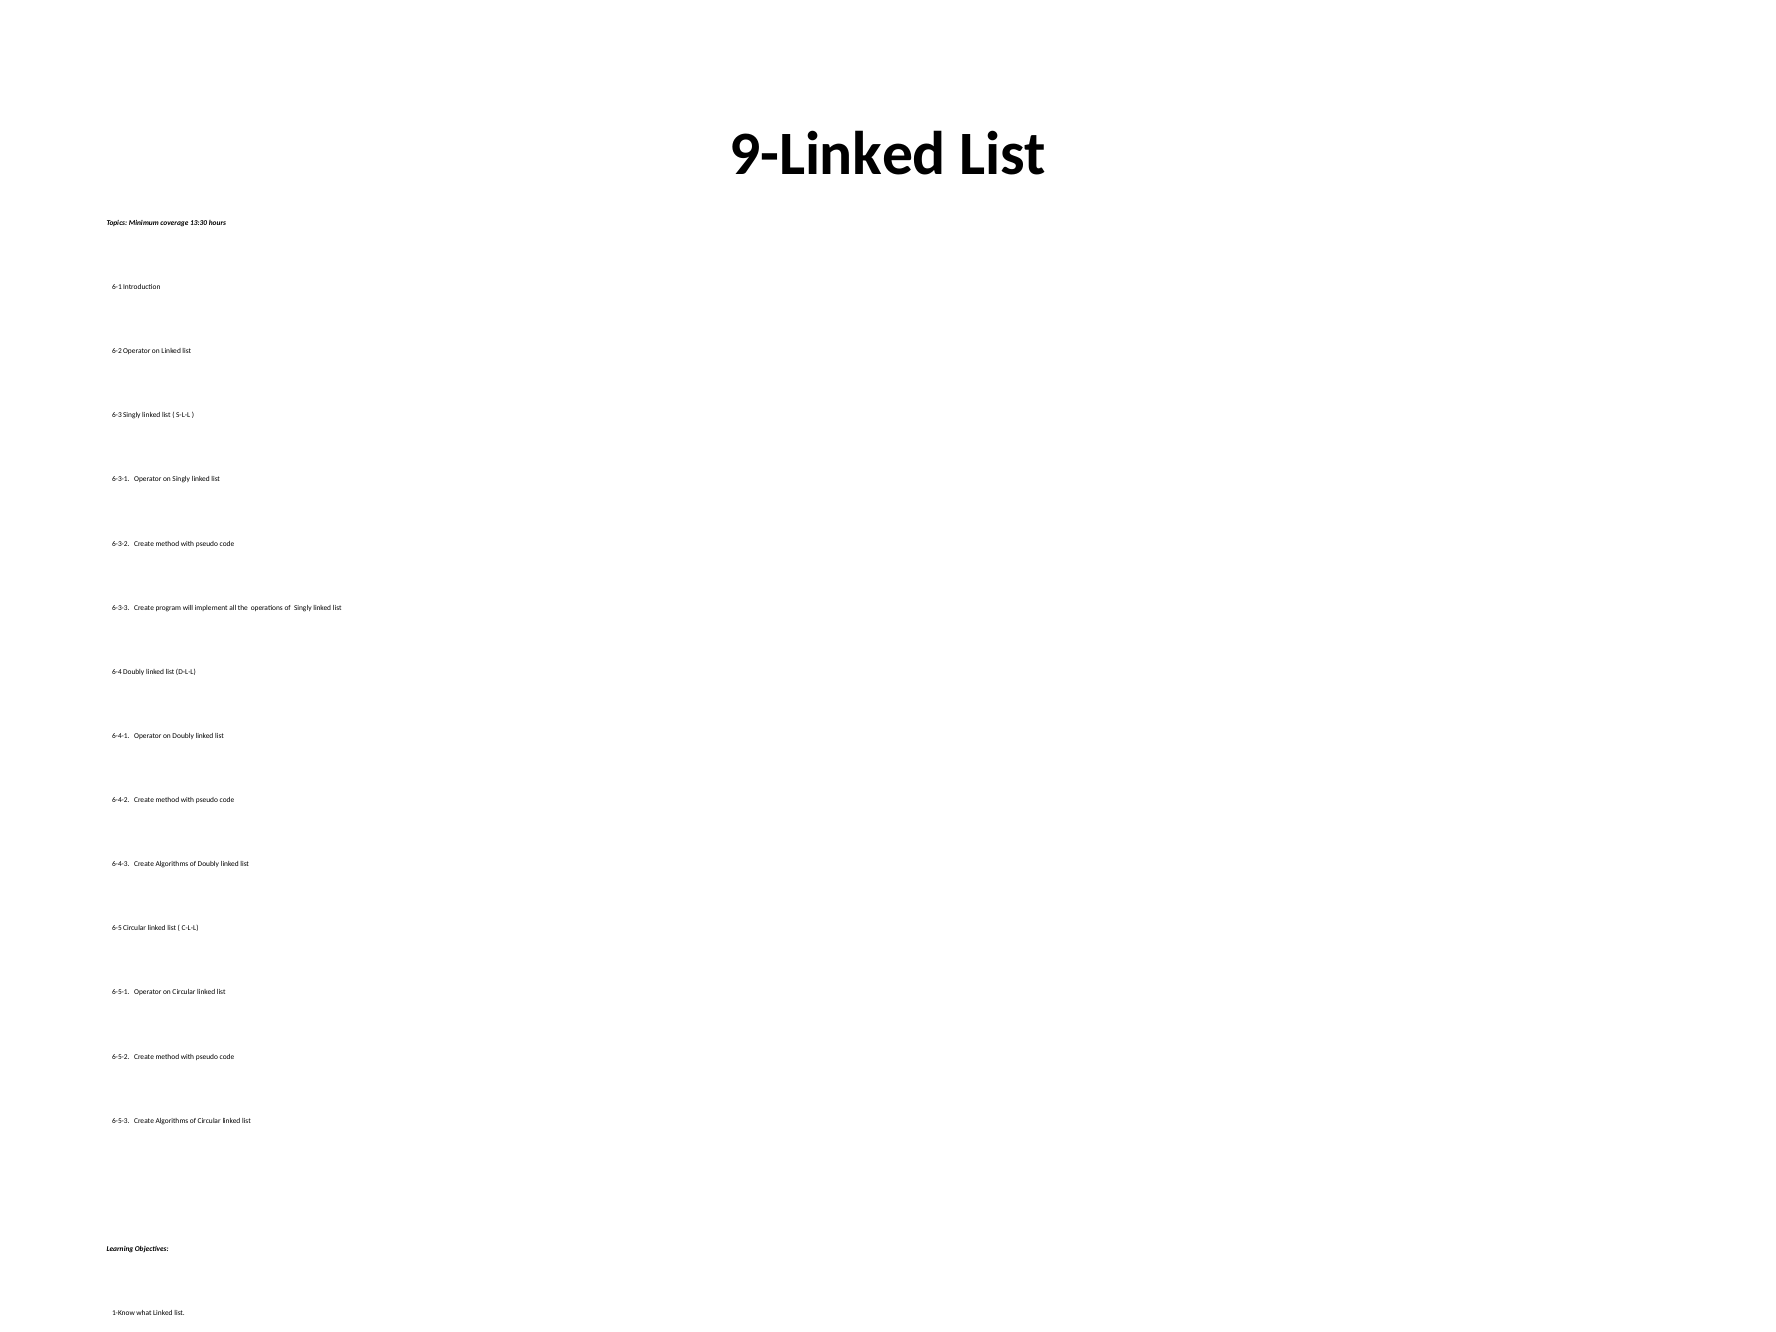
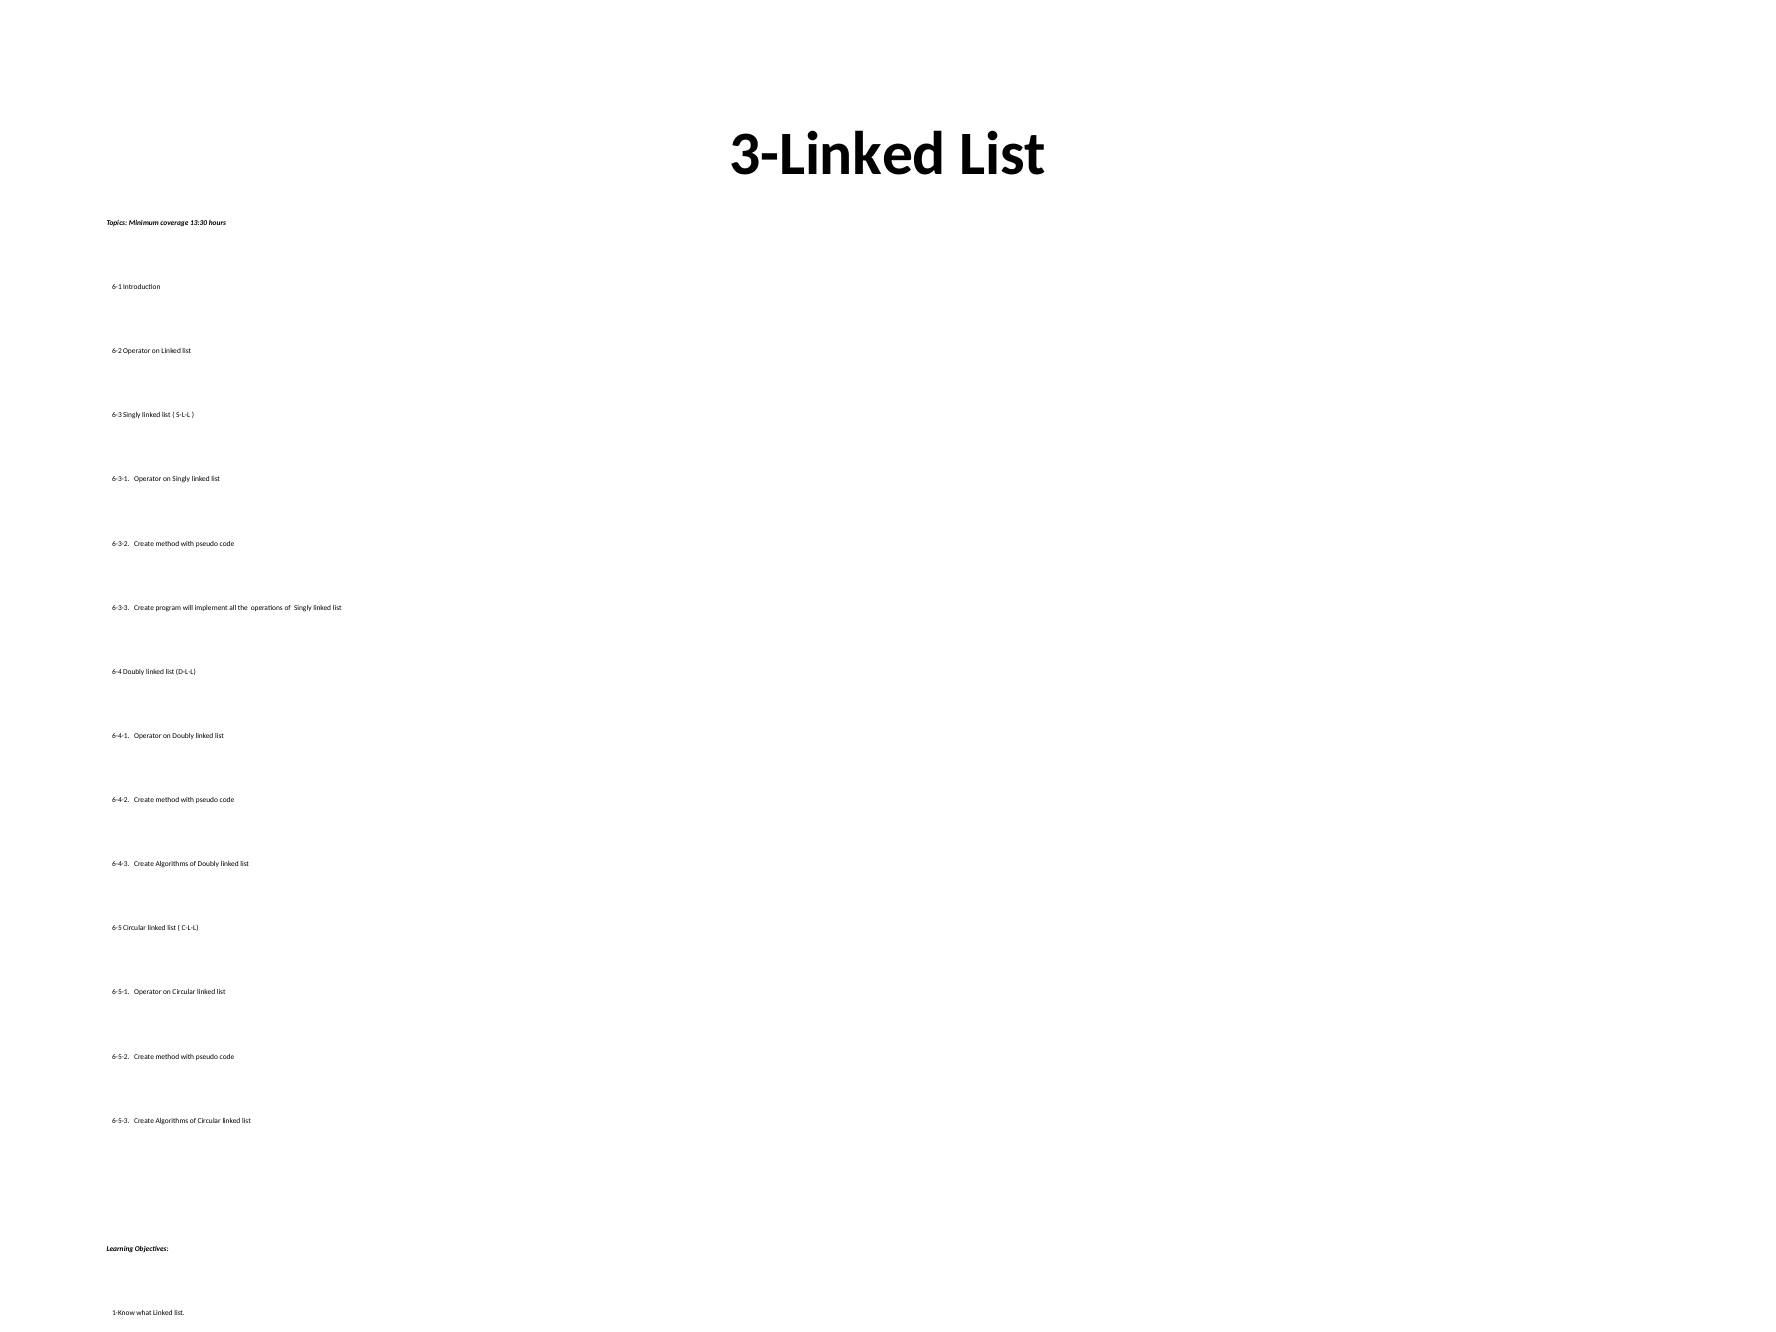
9-Linked: 9-Linked -> 3-Linked (838, 154)
